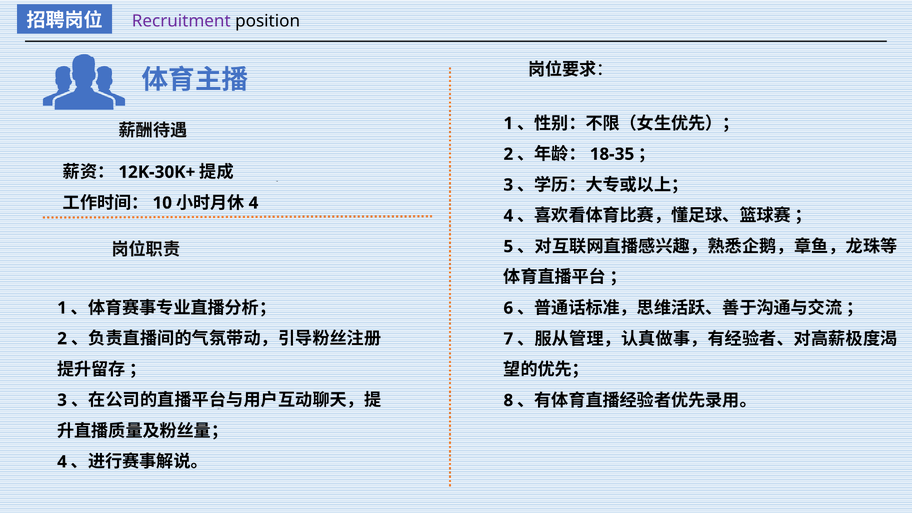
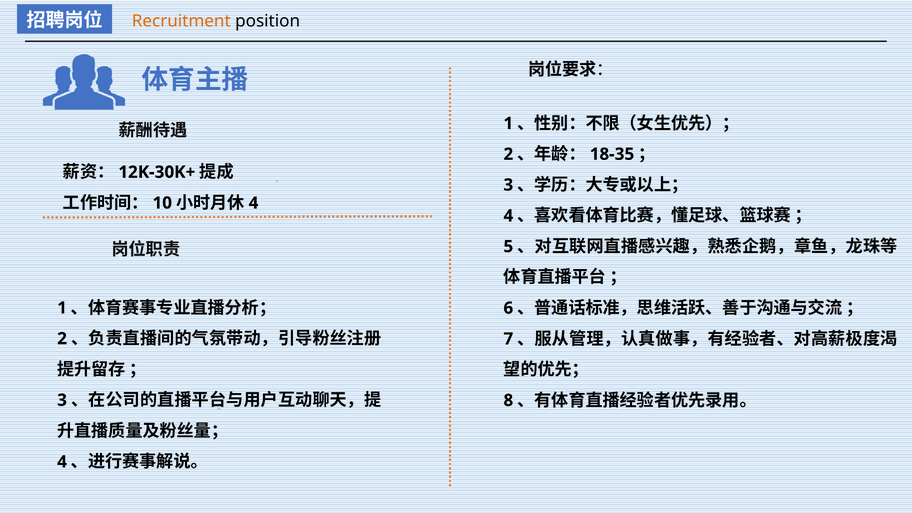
Recruitment colour: purple -> orange (181, 21)
